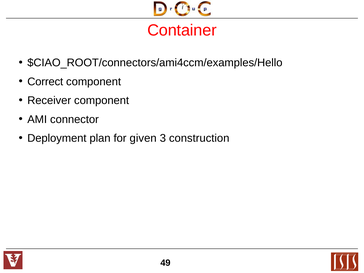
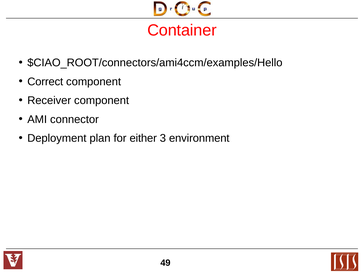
given: given -> either (143, 138)
construction: construction -> environment (199, 138)
